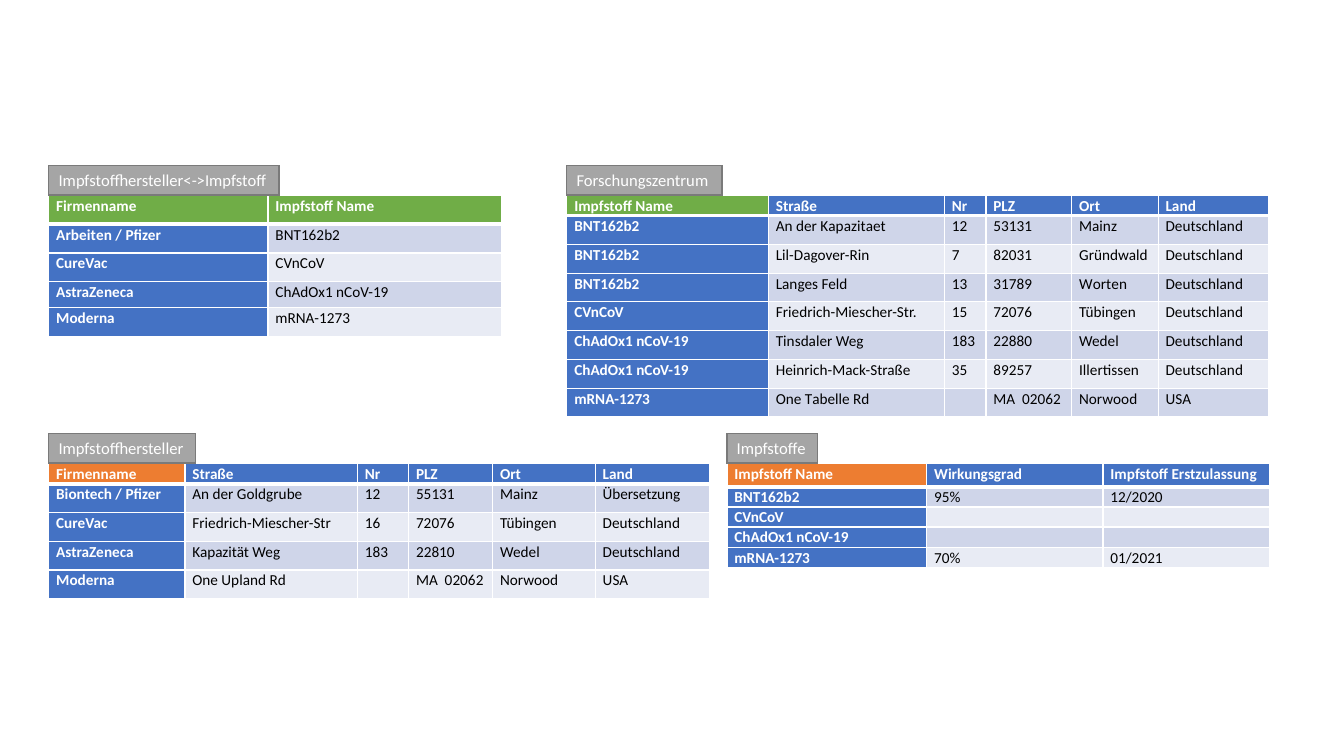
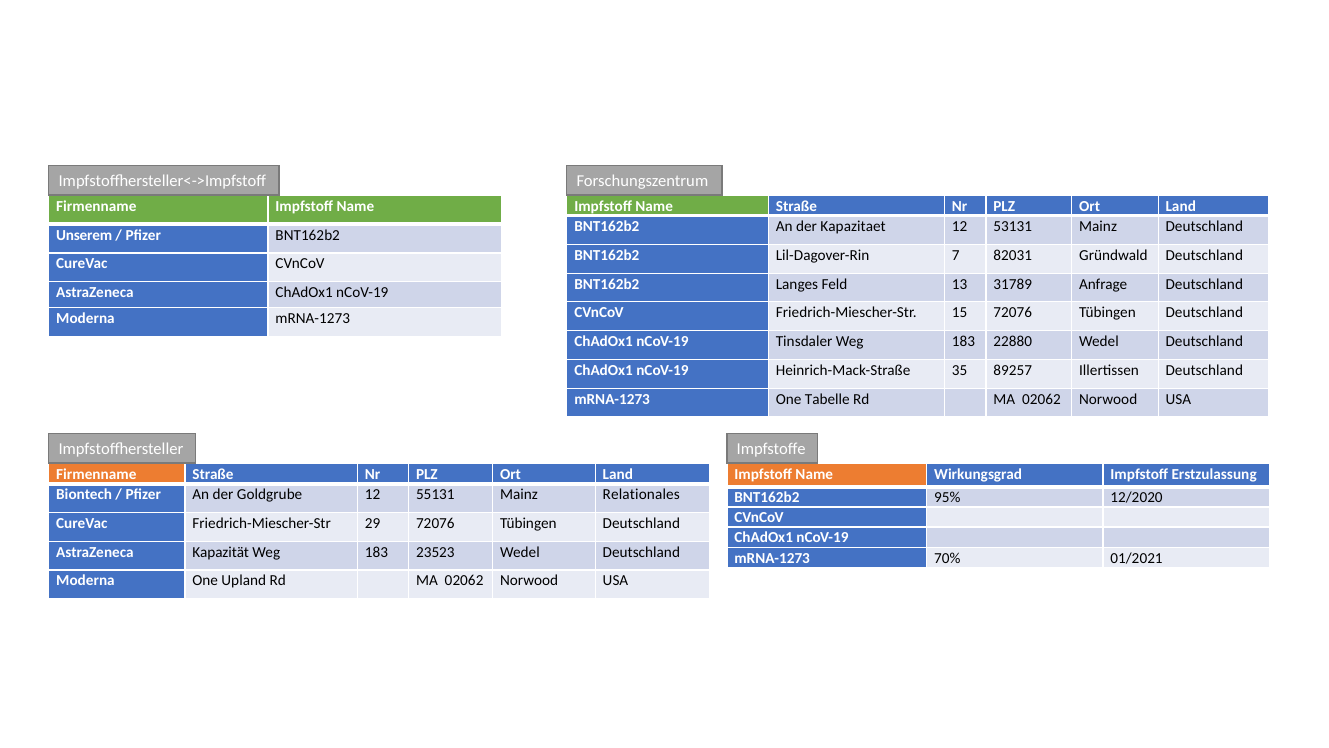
Arbeiten: Arbeiten -> Unserem (84, 235)
Worten: Worten -> Anfrage (1103, 284)
Übersetzung: Übersetzung -> Relationales (641, 494)
16: 16 -> 29 (373, 523)
22810: 22810 -> 23523 (435, 552)
